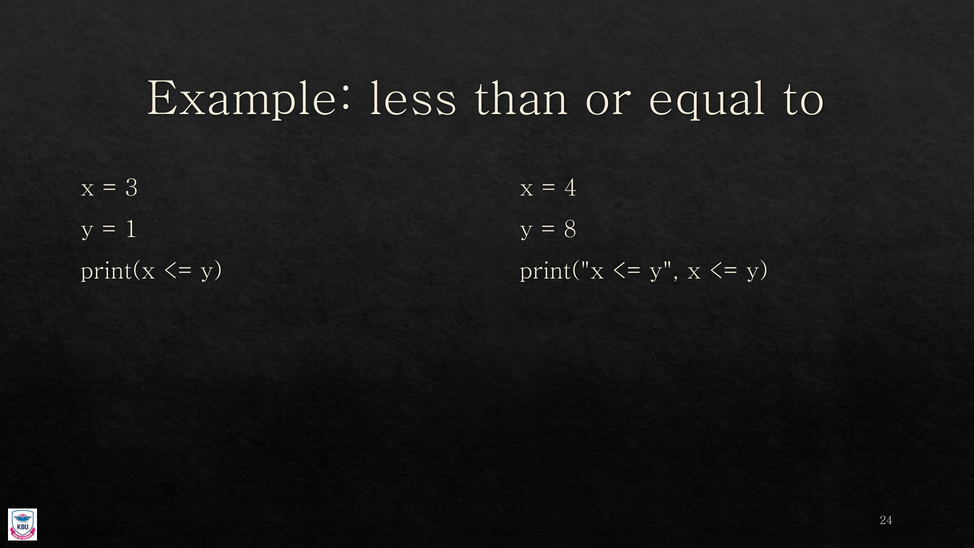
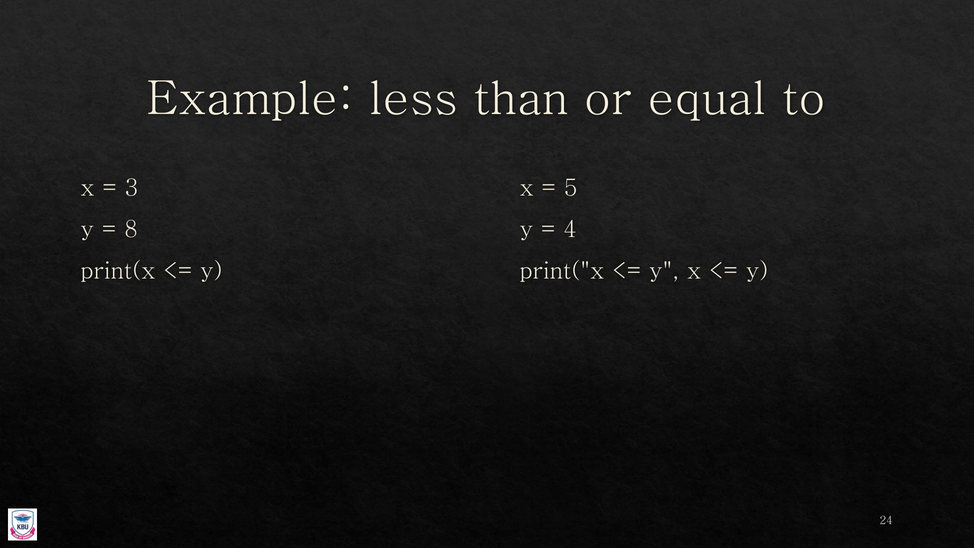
4: 4 -> 5 (571, 188)
1: 1 -> 8 (131, 229)
8: 8 -> 4 (570, 229)
